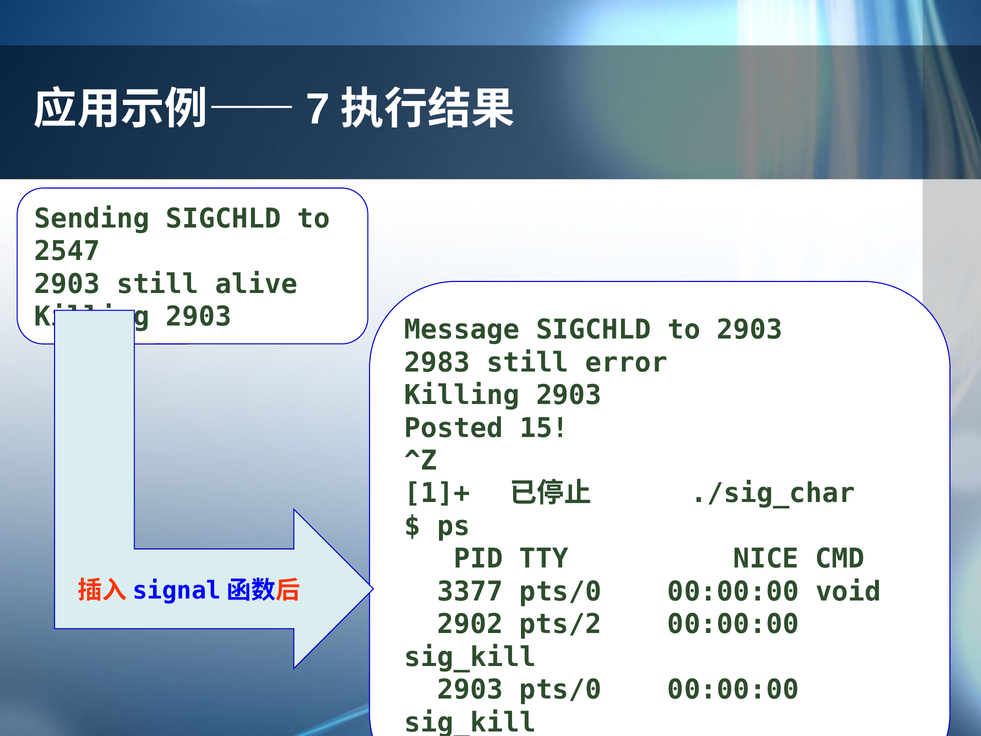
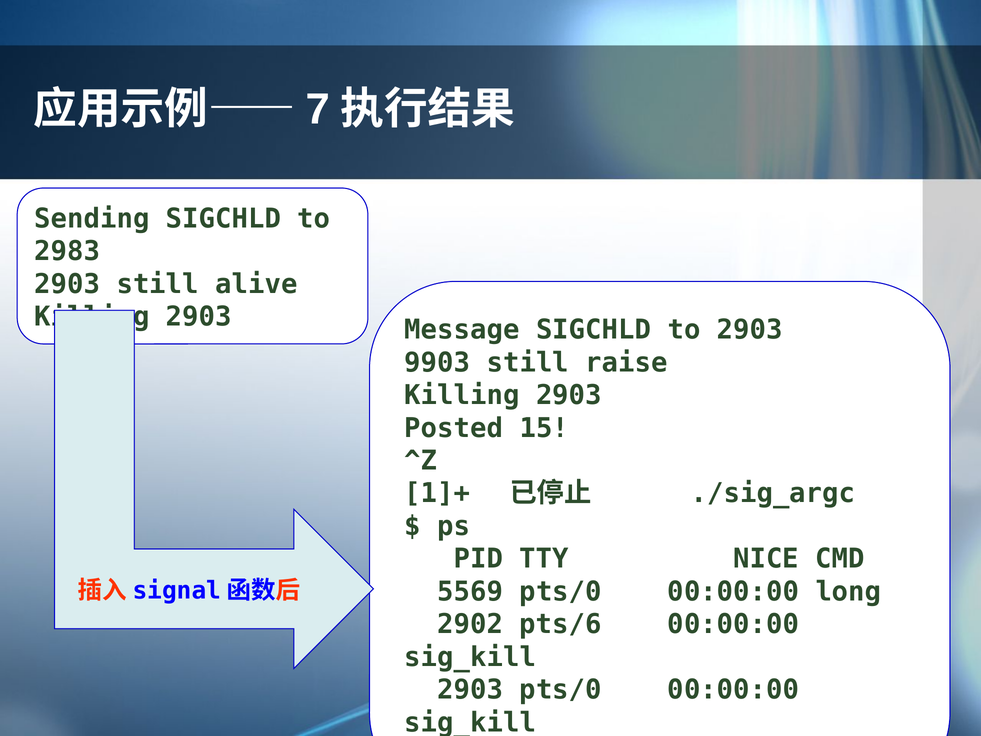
2547: 2547 -> 2983 (67, 251)
2983: 2983 -> 9903 (437, 362)
error: error -> raise (626, 362)
./sig_char: ./sig_char -> ./sig_argc (773, 493)
3377: 3377 -> 5569 (470, 591)
void: void -> long (848, 591)
pts/2: pts/2 -> pts/6 (561, 624)
